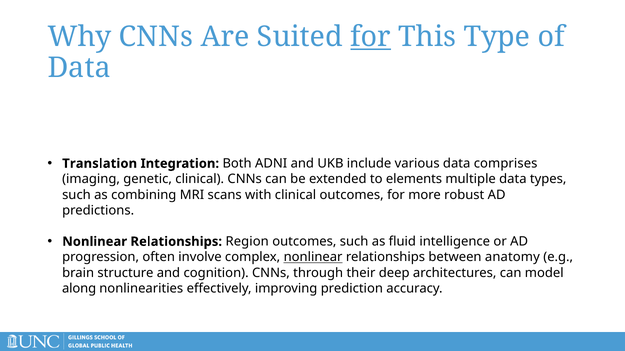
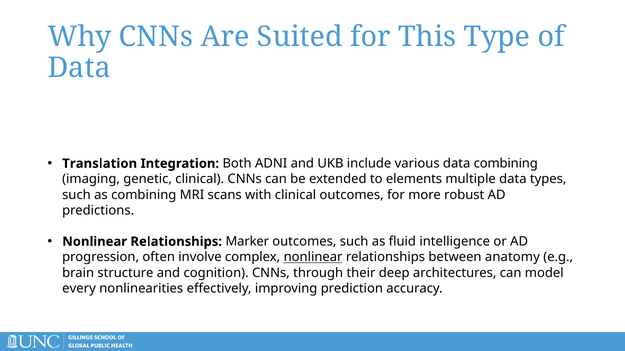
for underline: present -> none (371, 37)
data comprises: comprises -> combining (506, 164)
Region: Region -> Marker (247, 242)
along: along -> every (79, 289)
